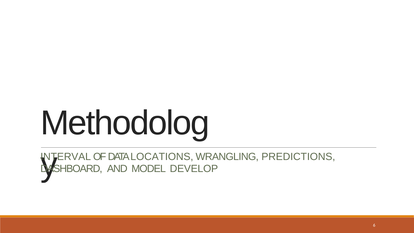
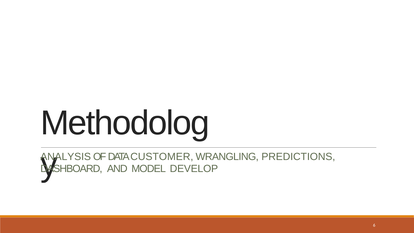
INTERVAL: INTERVAL -> ANALYSIS (66, 157)
LOCATIONS: LOCATIONS -> CUSTOMER (162, 157)
